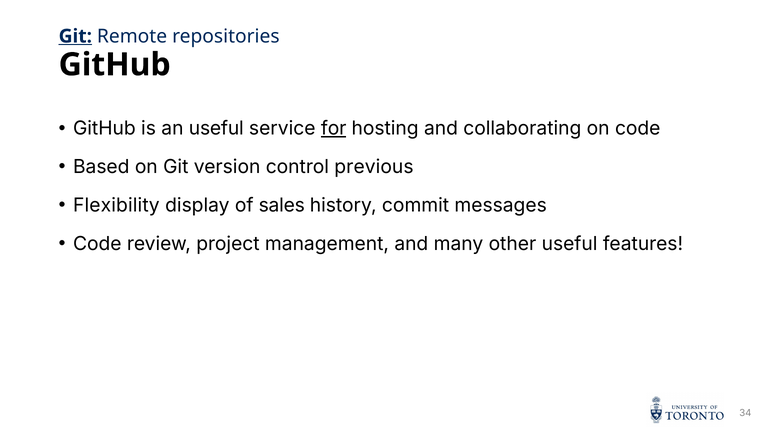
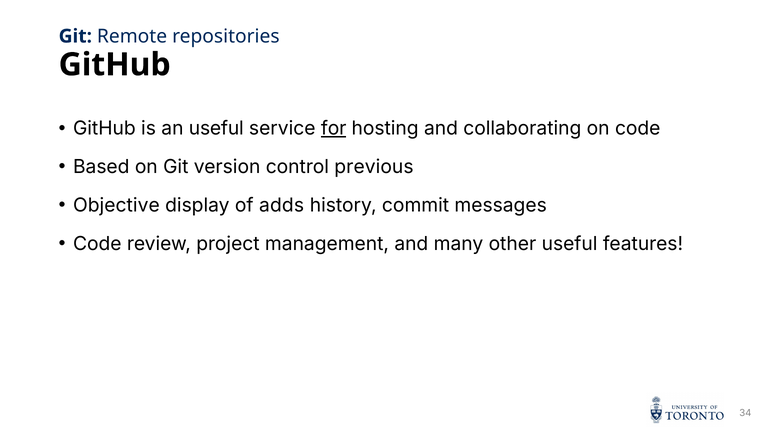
Git underline: present -> none (75, 36)
Flexibility: Flexibility -> Objective (116, 205)
sales: sales -> adds (282, 205)
